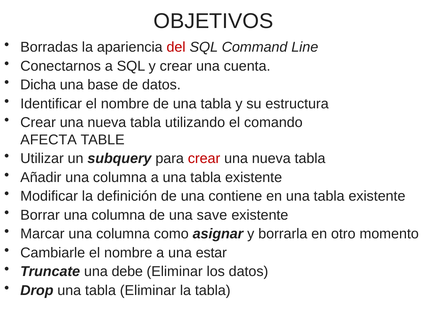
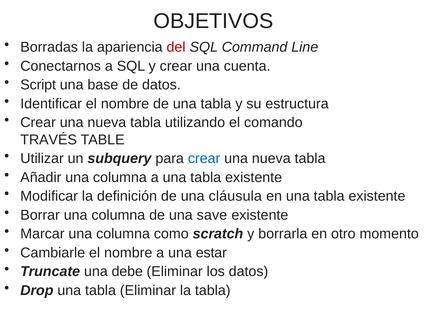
Dicha: Dicha -> Script (38, 85)
AFECTA: AFECTA -> TRAVÉS (49, 140)
crear colour: red -> blue (204, 159)
contiene: contiene -> cláusula (235, 196)
asignar: asignar -> scratch (218, 234)
